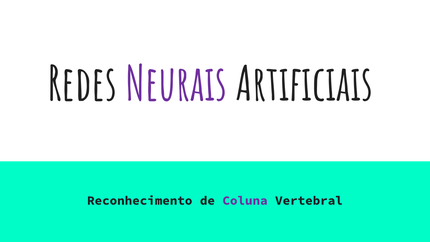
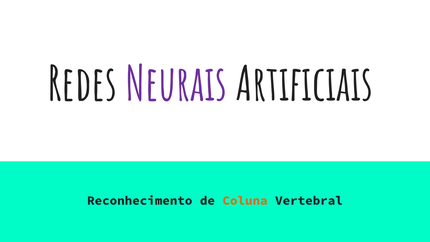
Coluna colour: purple -> orange (245, 200)
